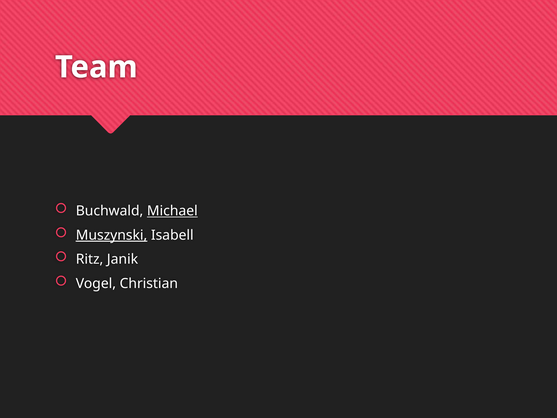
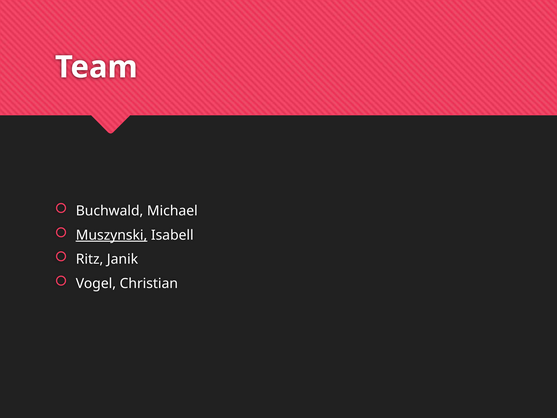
Michael underline: present -> none (172, 211)
